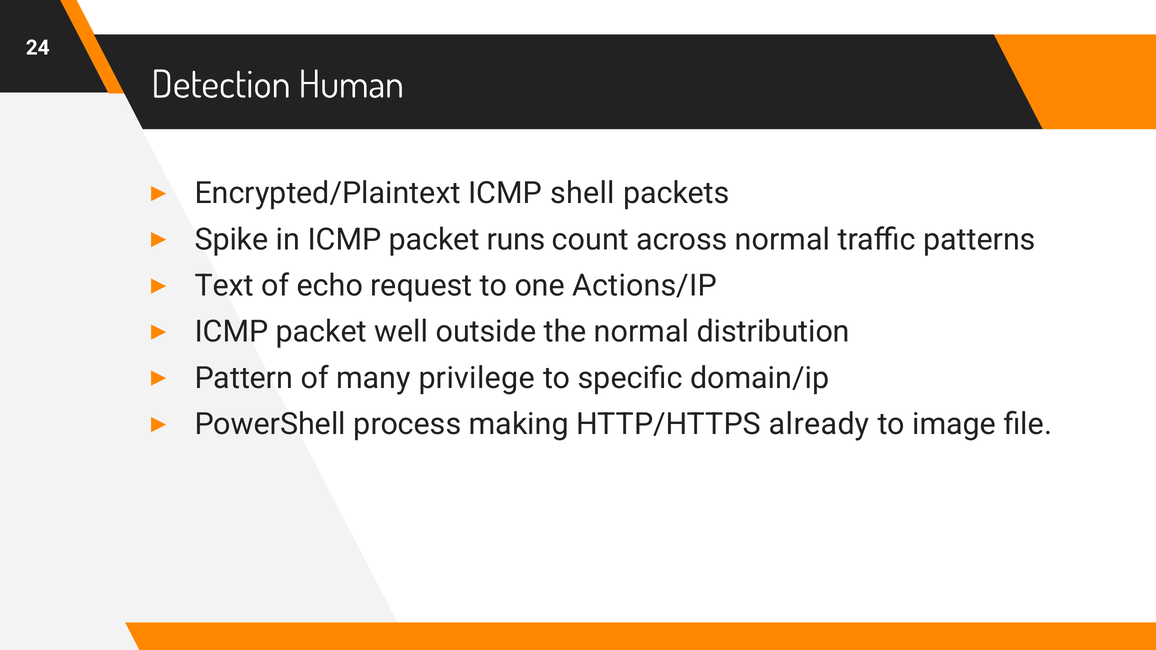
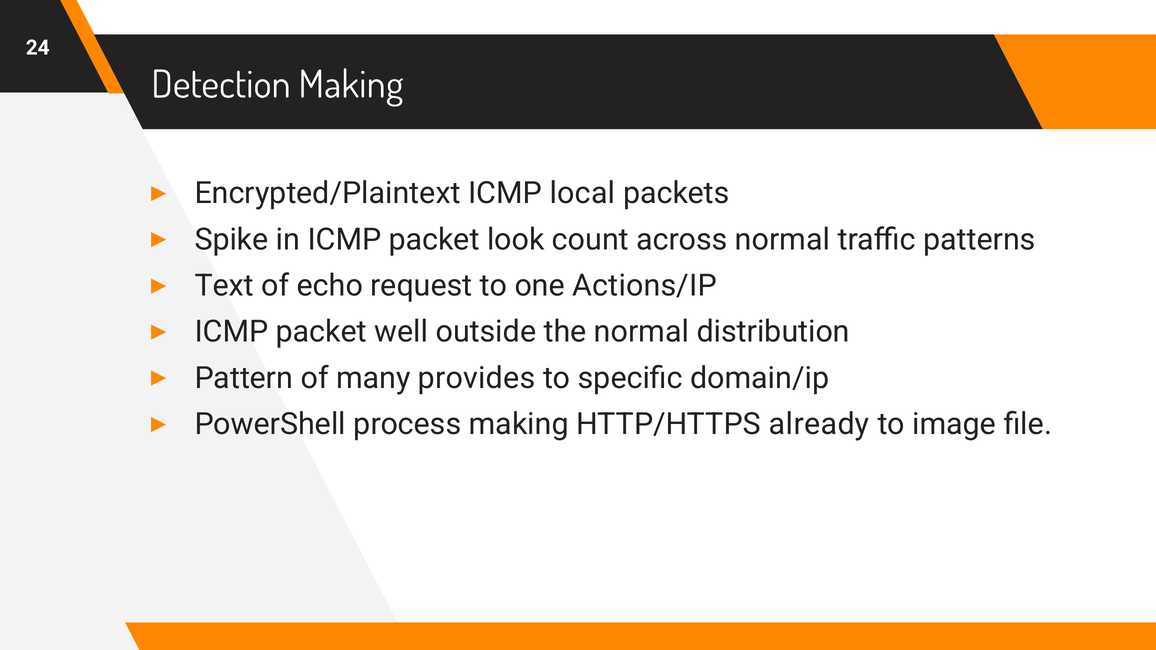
Detection Human: Human -> Making (351, 85)
shell: shell -> local (582, 193)
runs: runs -> look (516, 240)
privilege: privilege -> provides (477, 378)
